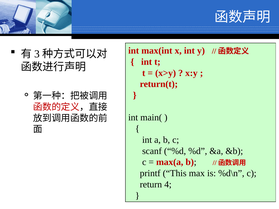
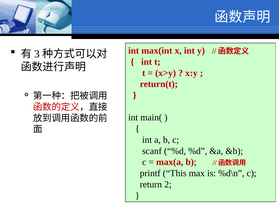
4: 4 -> 2 (168, 185)
